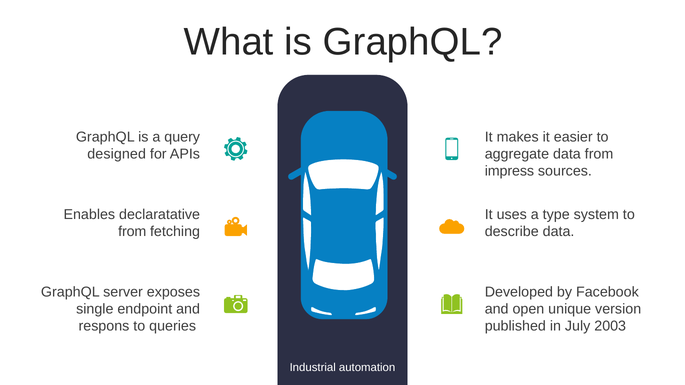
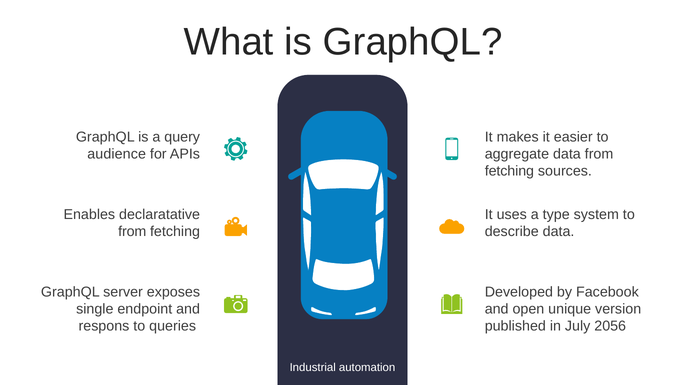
designed: designed -> audience (117, 154)
impress: impress -> fetching (509, 171)
2003: 2003 -> 2056 (610, 327)
